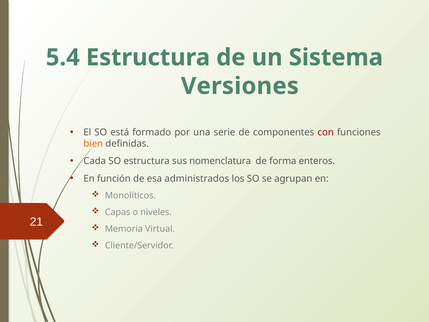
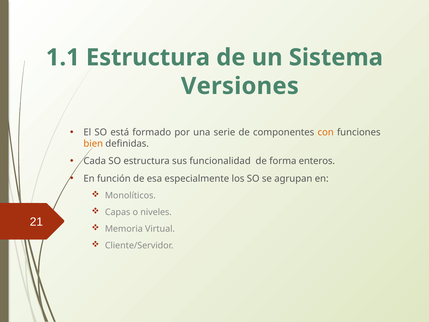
5.4: 5.4 -> 1.1 (63, 57)
con colour: red -> orange (326, 132)
nomenclatura: nomenclatura -> funcionalidad (220, 161)
administrados: administrados -> especialmente (197, 178)
